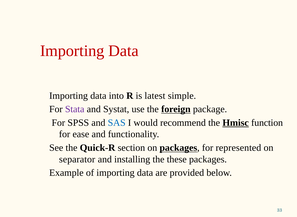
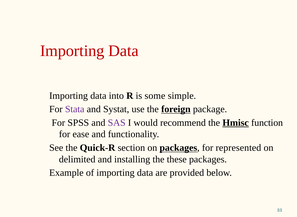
latest: latest -> some (155, 96)
SAS colour: blue -> purple (117, 123)
separator: separator -> delimited (77, 160)
